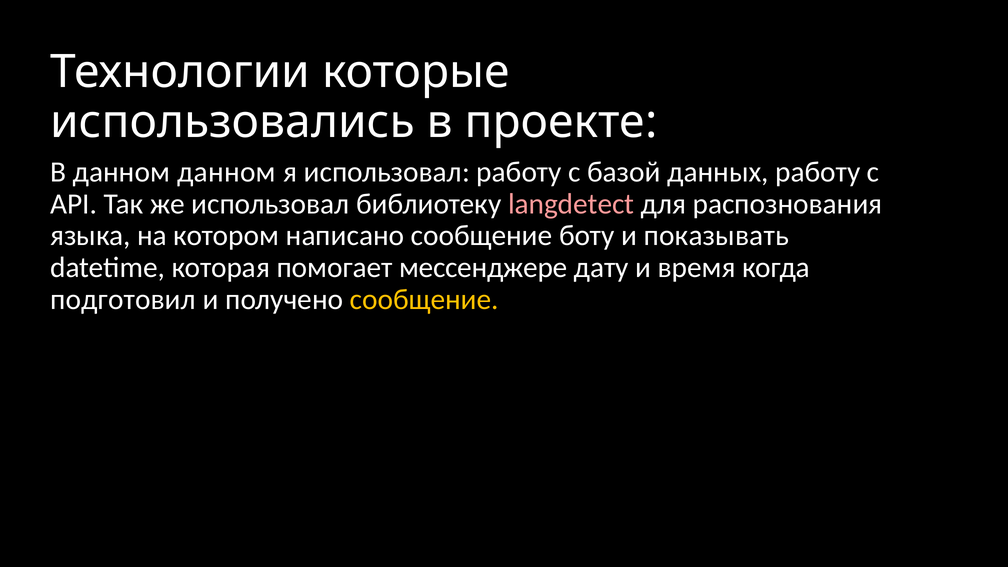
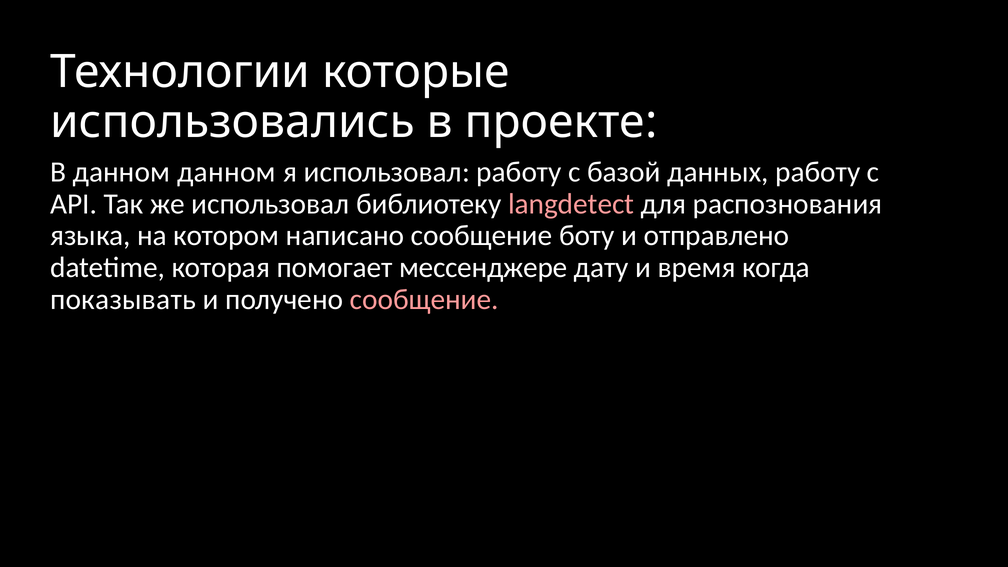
показывать: показывать -> отправлено (716, 236)
подготовил: подготовил -> показывать (123, 299)
сообщение colour: yellow -> pink (424, 299)
